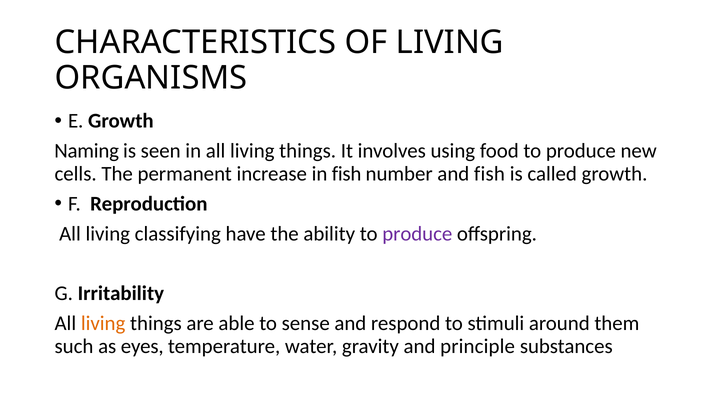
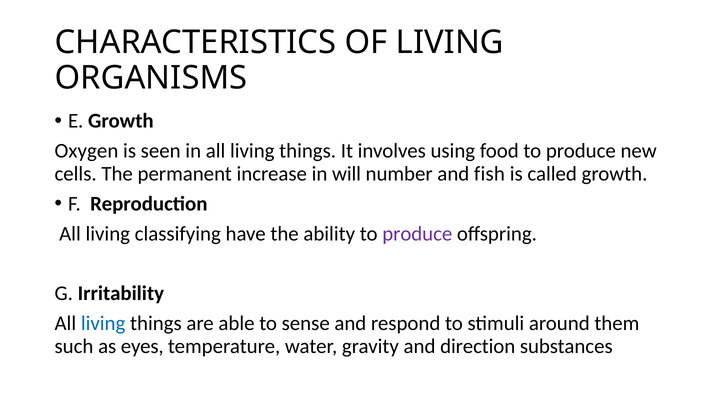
Naming: Naming -> Oxygen (86, 151)
in fish: fish -> will (347, 174)
living colour: orange -> blue (103, 323)
principle: principle -> direction (478, 346)
